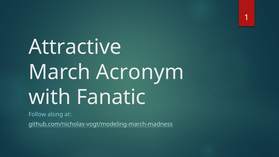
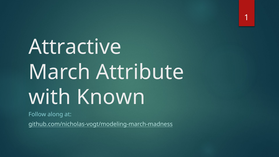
Acronym: Acronym -> Attribute (140, 72)
Fanatic: Fanatic -> Known (111, 97)
